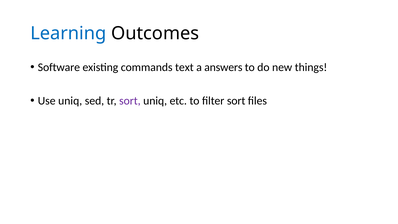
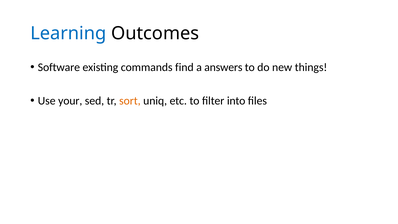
text: text -> find (184, 67)
Use uniq: uniq -> your (70, 101)
sort colour: purple -> orange (130, 101)
filter sort: sort -> into (236, 101)
